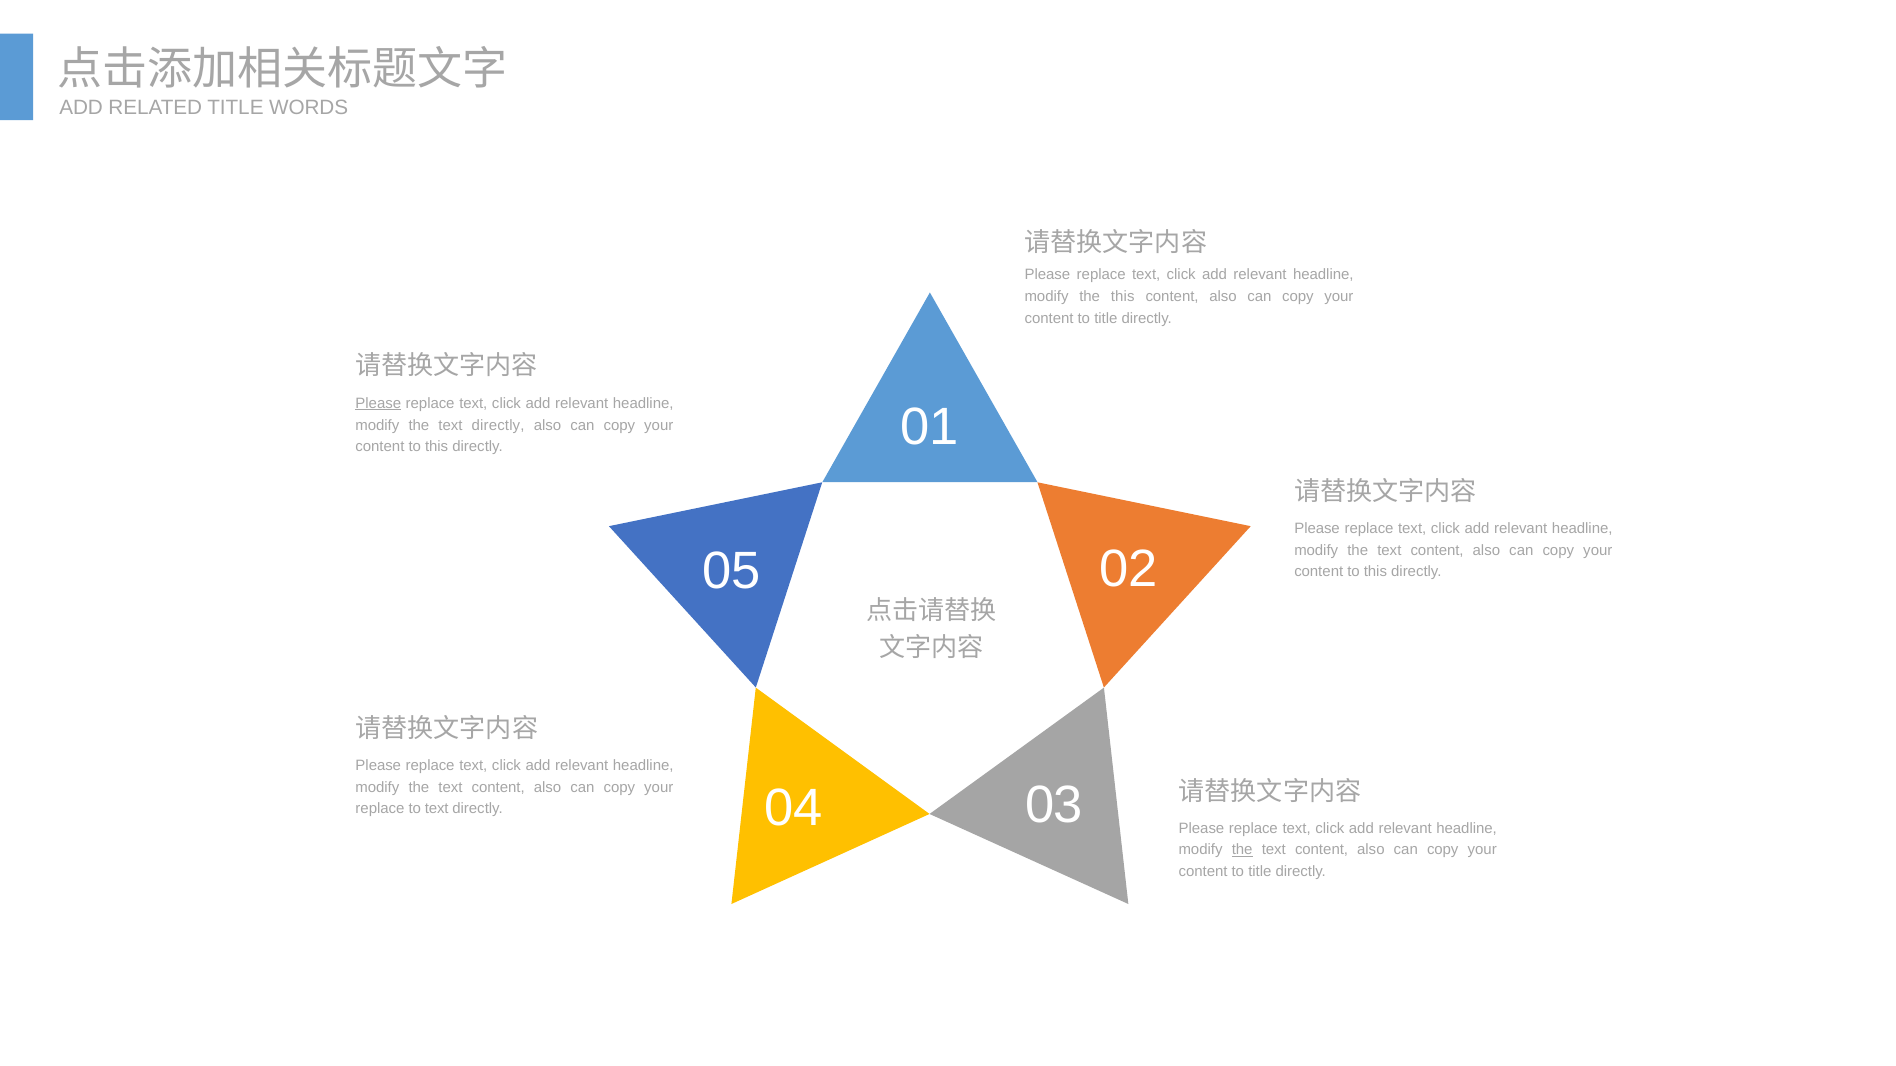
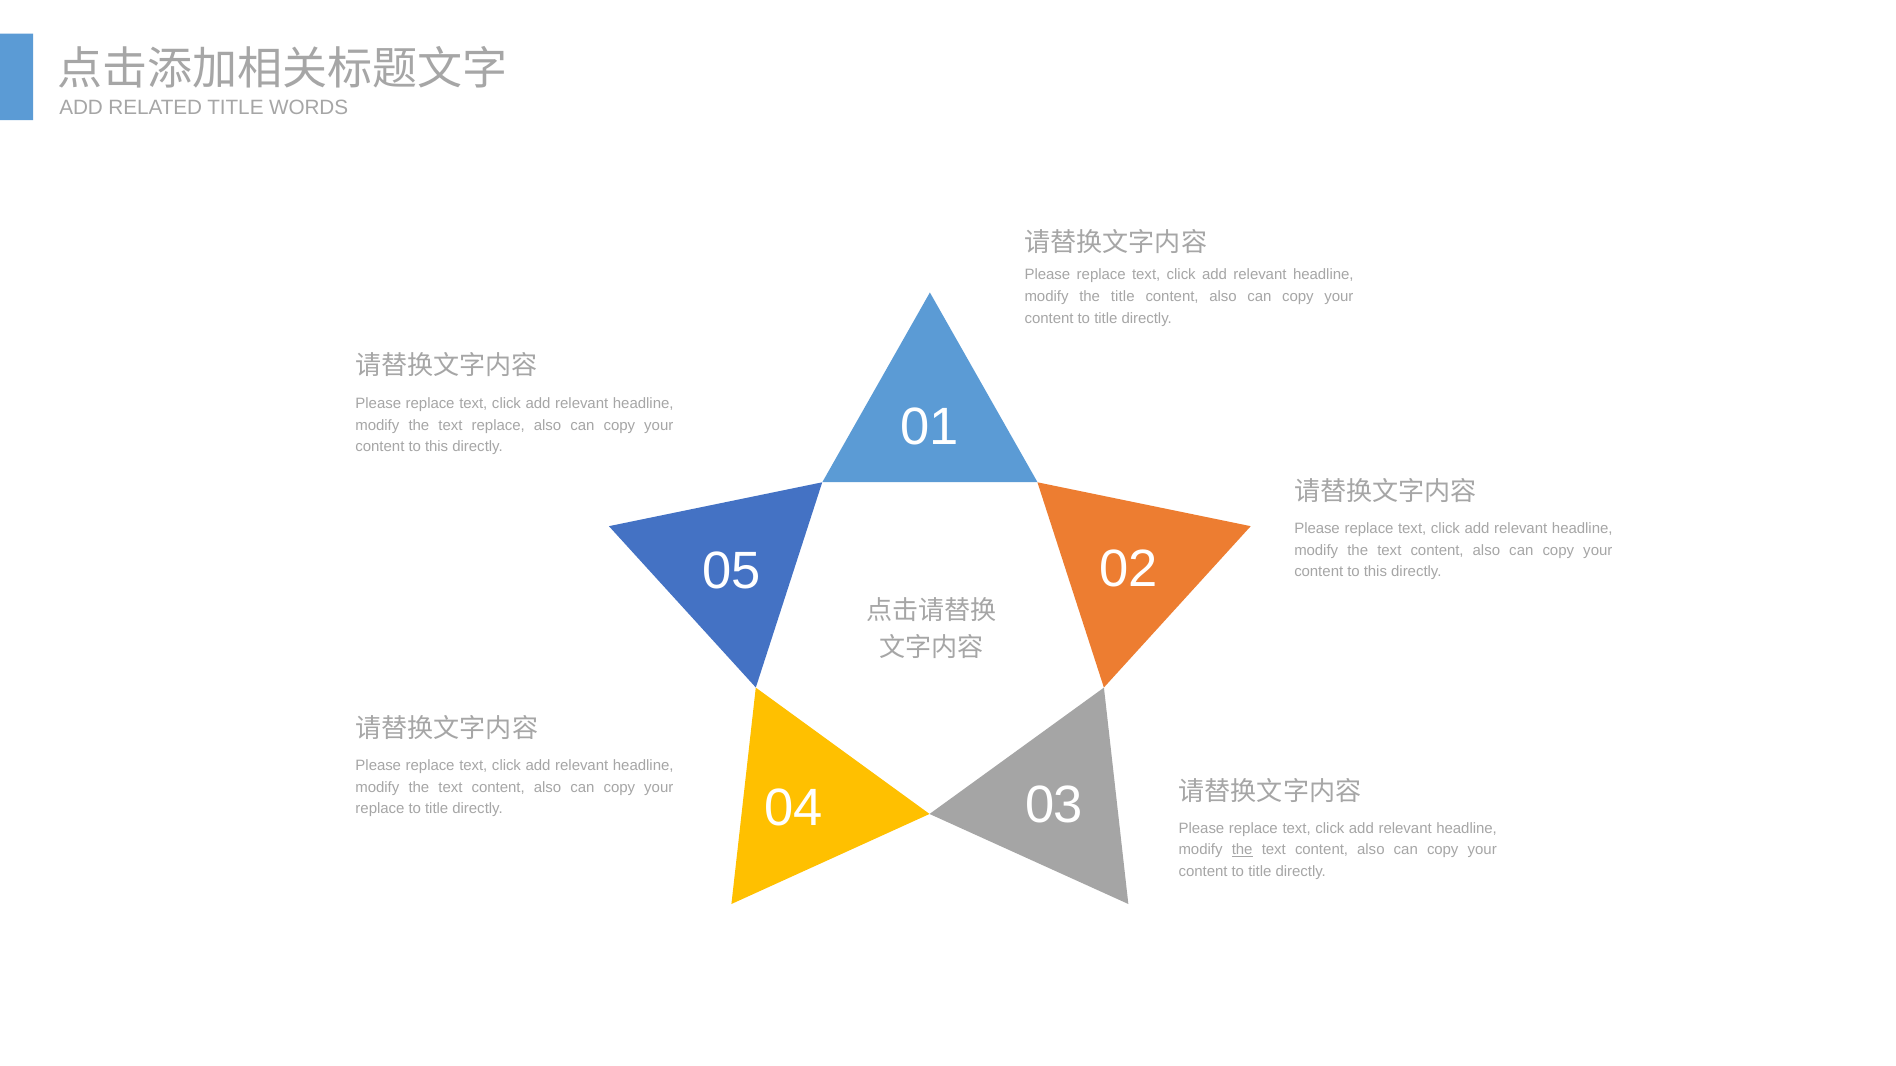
the this: this -> title (1123, 297)
Please underline: present -> none (378, 404)
the text directly: directly -> replace (498, 425)
text: text -> title (437, 809)
